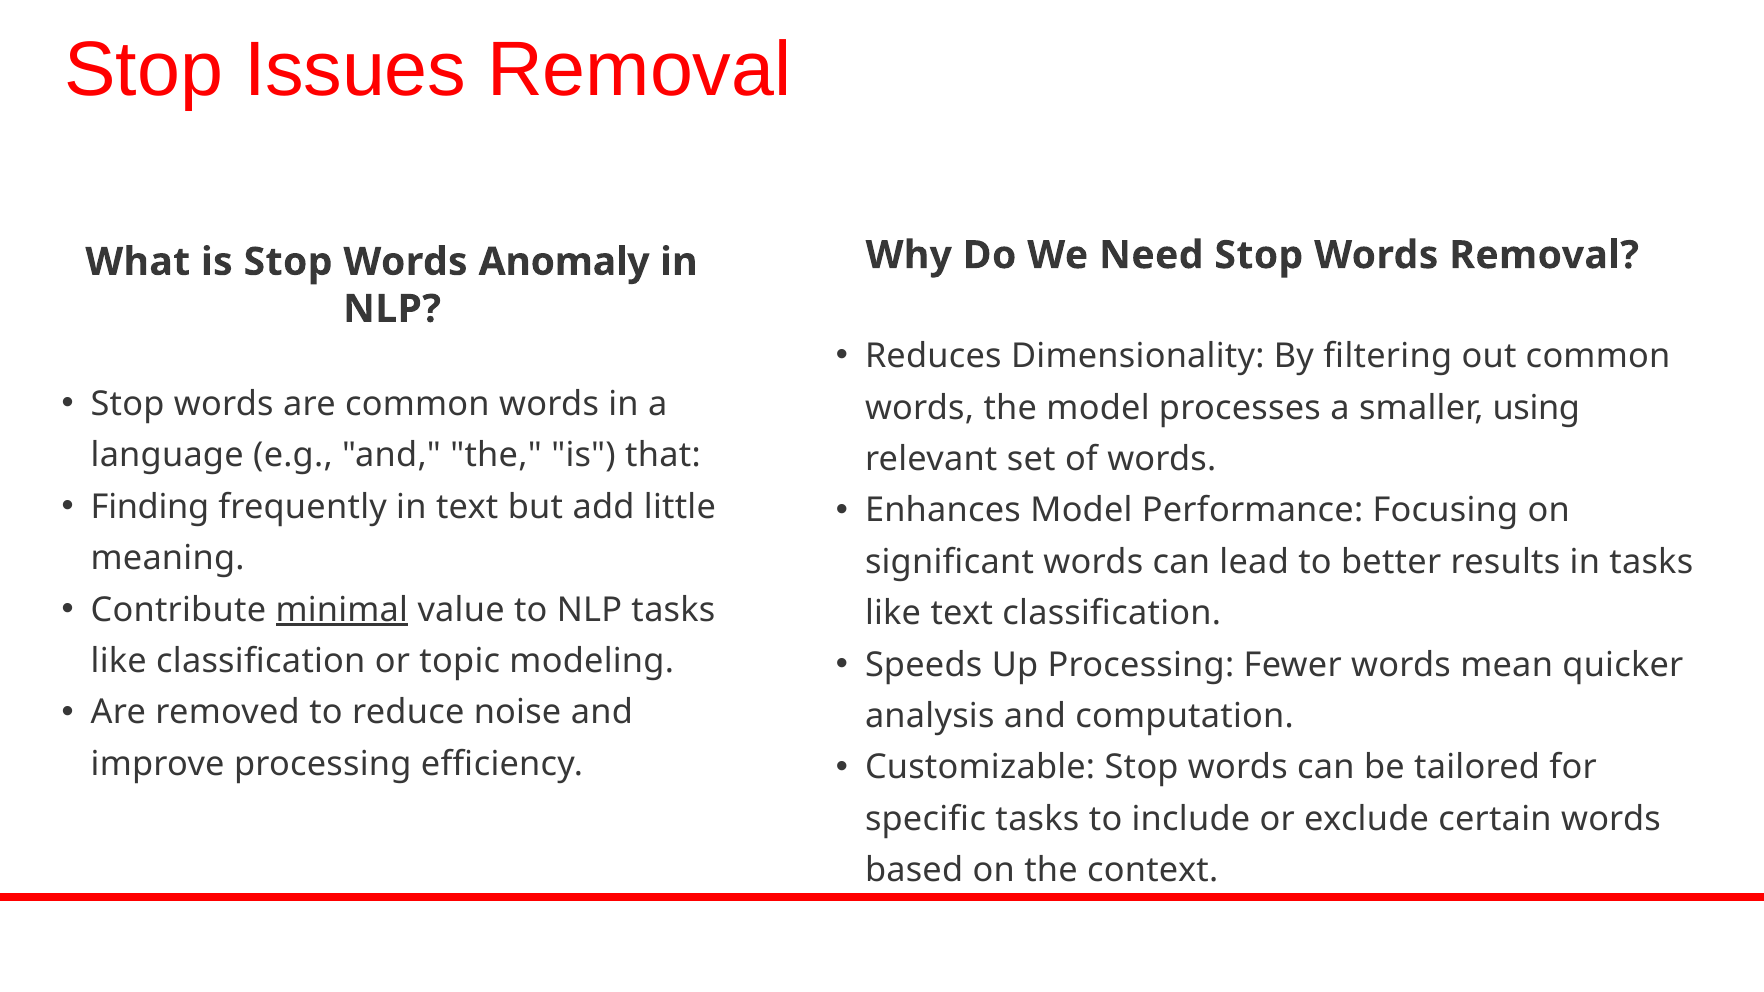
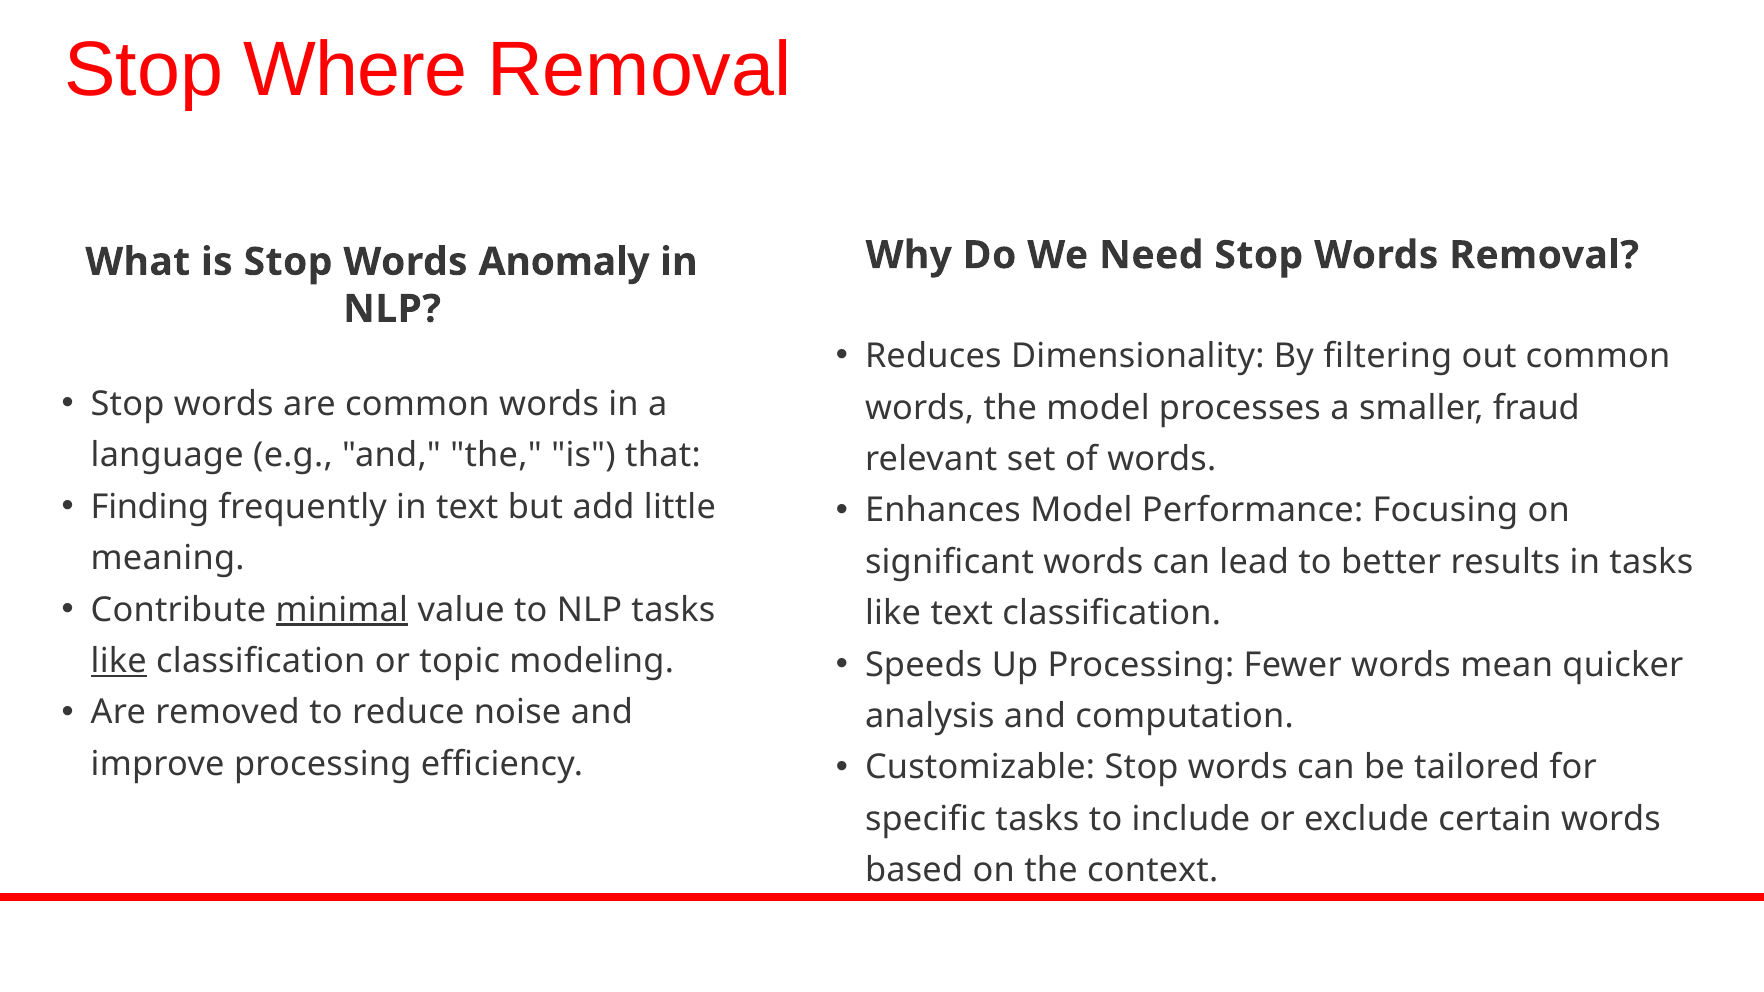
Issues: Issues -> Where (355, 70)
using: using -> fraud (1536, 408)
like underline: none -> present (119, 661)
